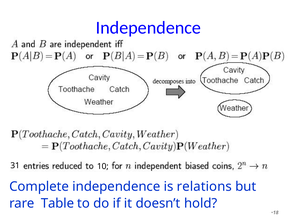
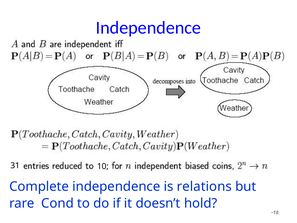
Table: Table -> Cond (57, 203)
